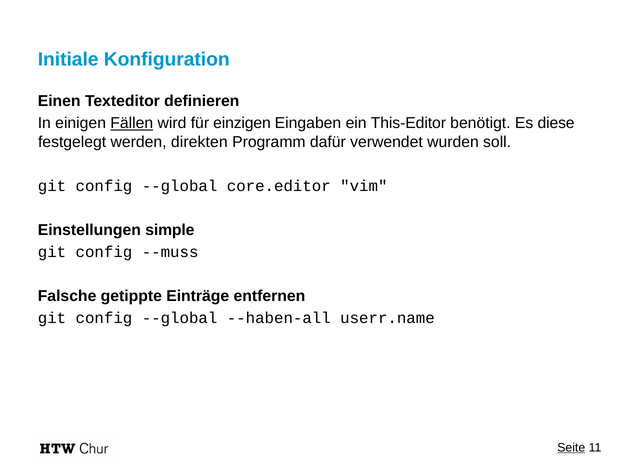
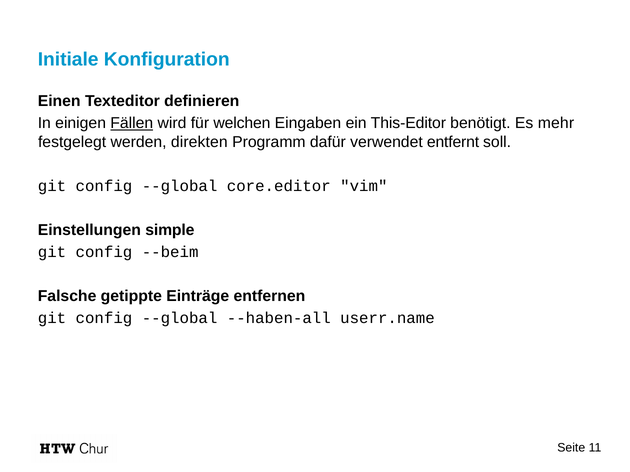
einzigen: einzigen -> welchen (242, 123)
diese: diese -> mehr (556, 123)
wurden: wurden -> entfernt (453, 142)
--muss: --muss -> --beim (170, 252)
Seite underline: present -> none (571, 448)
